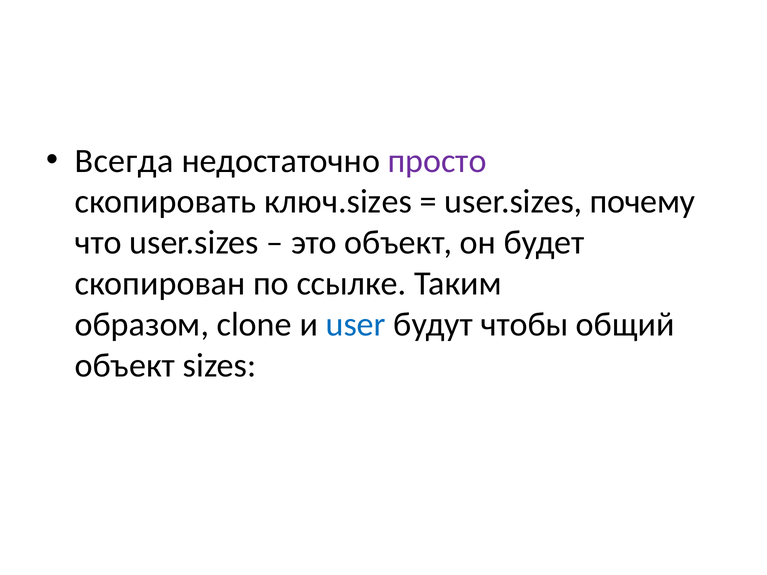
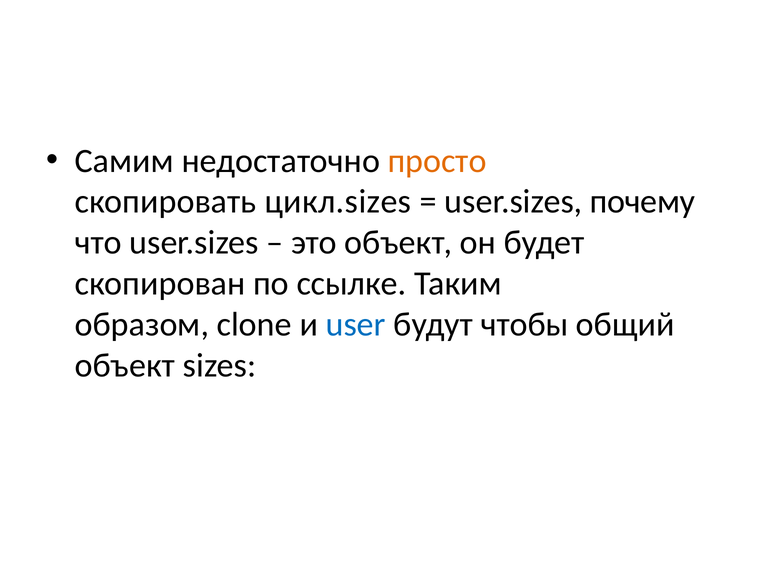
Всегда: Всегда -> Самим (124, 161)
просто colour: purple -> orange (437, 161)
ключ.sizes: ключ.sizes -> цикл.sizes (338, 202)
